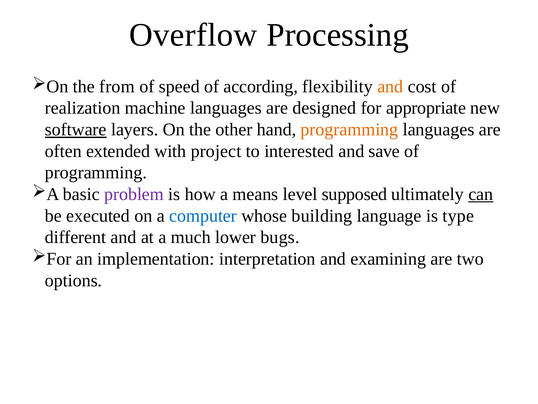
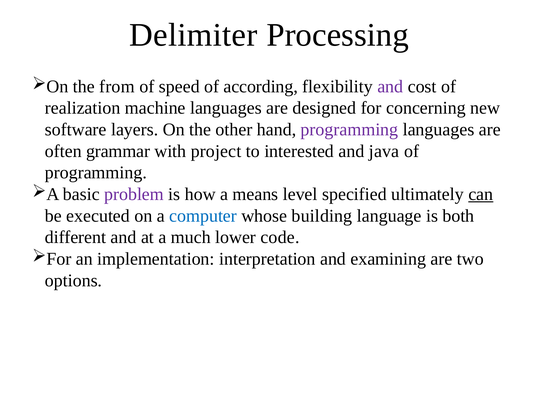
Overflow: Overflow -> Delimiter (193, 35)
and colour: orange -> purple (390, 86)
appropriate: appropriate -> concerning (426, 108)
software underline: present -> none (76, 129)
programming colour: orange -> purple (349, 129)
extended: extended -> grammar (118, 151)
save: save -> java (384, 151)
supposed: supposed -> specified (354, 194)
type: type -> both (458, 216)
bugs: bugs -> code (280, 237)
